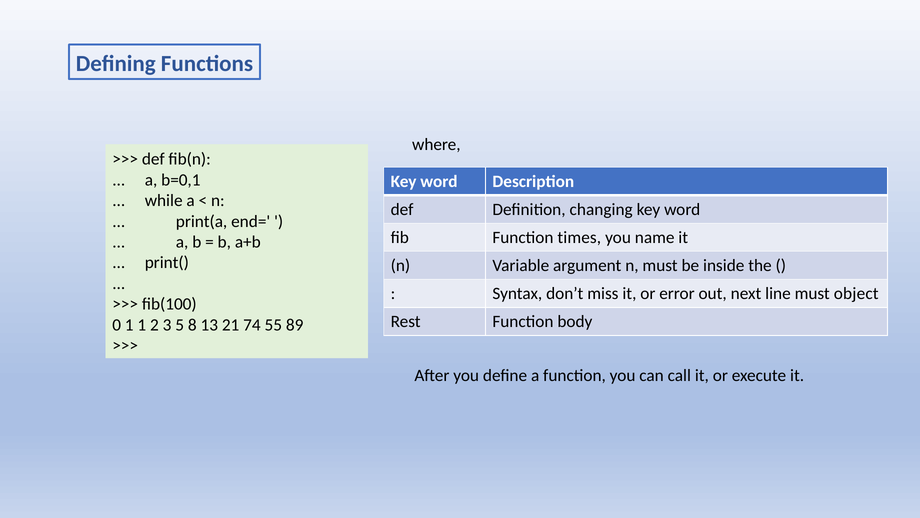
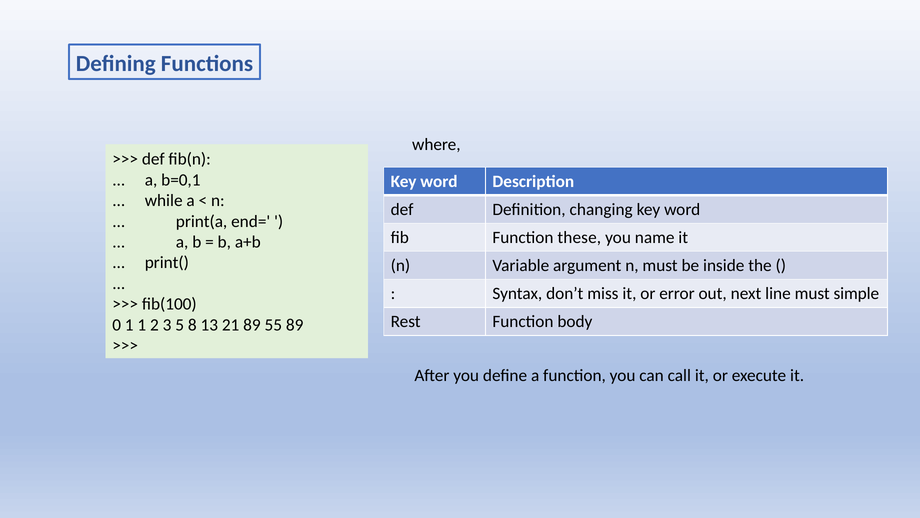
times: times -> these (579, 237)
object: object -> simple (856, 293)
21 74: 74 -> 89 (252, 325)
